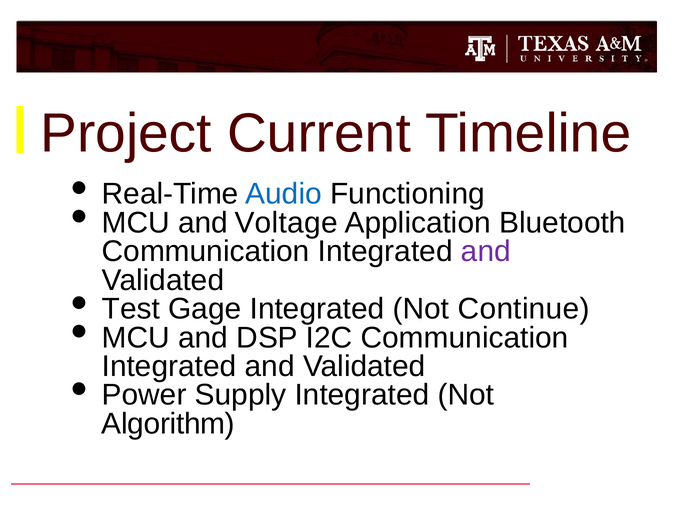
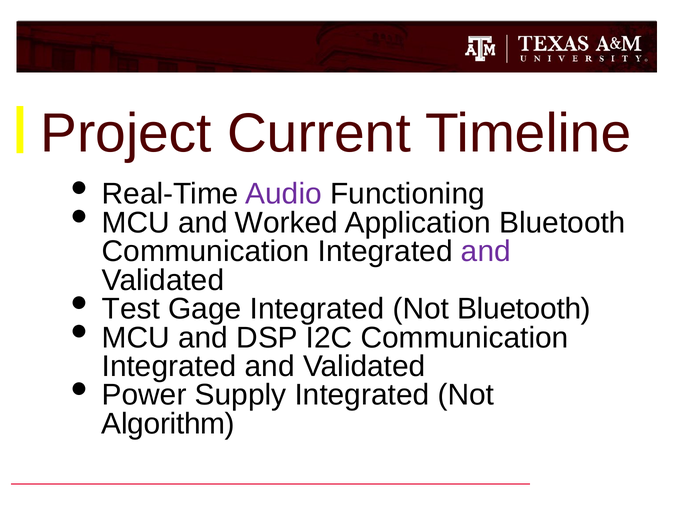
Audio colour: blue -> purple (284, 194)
Voltage: Voltage -> Worked (286, 223)
Not Continue: Continue -> Bluetooth (524, 309)
